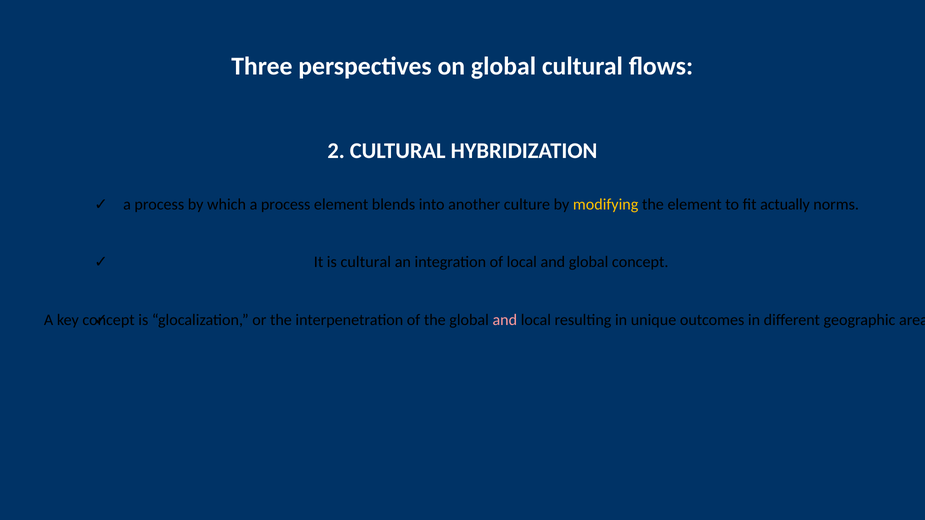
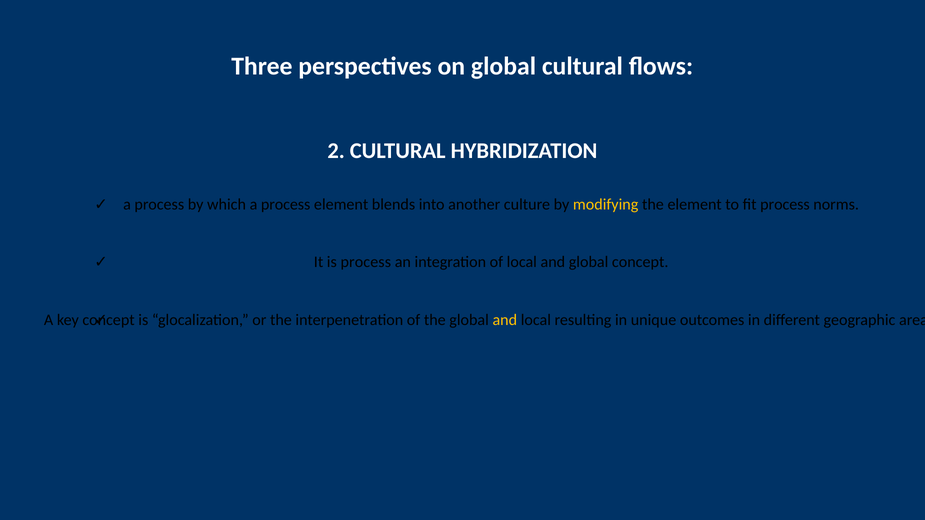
fit actually: actually -> process (785, 204)
is cultural: cultural -> process (366, 262)
and colour: pink -> yellow (505, 320)
